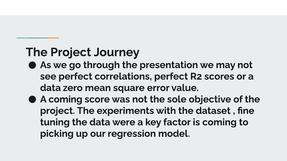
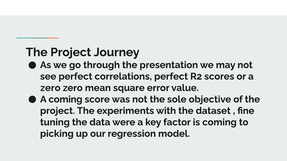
data: data -> zero (50, 88)
